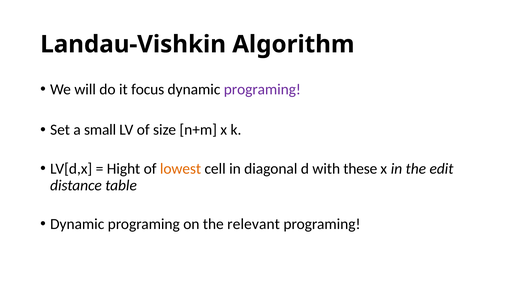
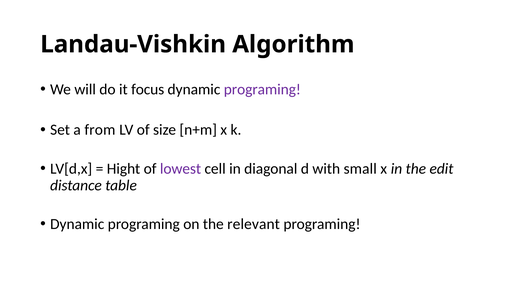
small: small -> from (100, 130)
lowest colour: orange -> purple (181, 169)
these: these -> small (360, 169)
